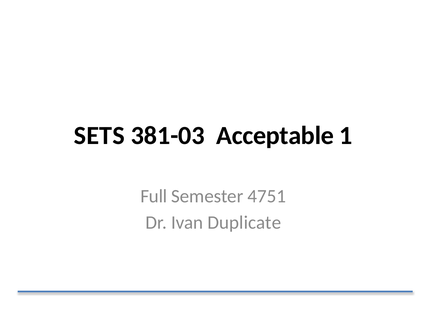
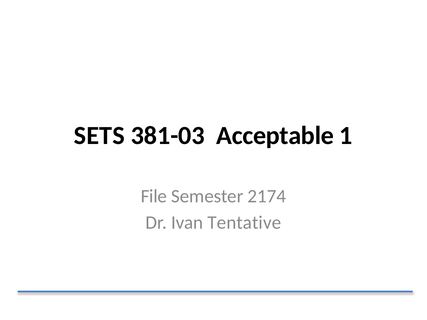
Full: Full -> File (154, 196)
4751: 4751 -> 2174 (267, 196)
Duplicate: Duplicate -> Tentative (244, 223)
